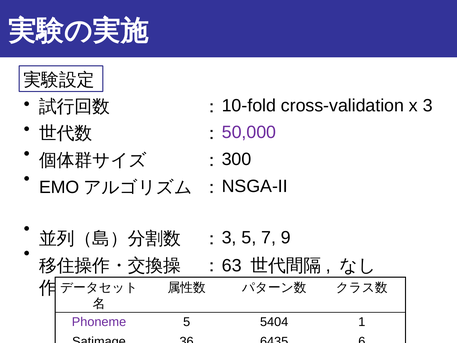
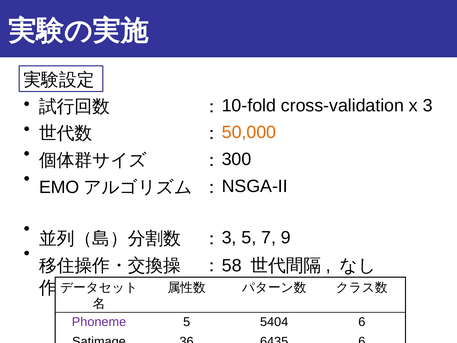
50,000 colour: purple -> orange (249, 132)
63: 63 -> 58 (232, 265)
5404 1: 1 -> 6 (362, 322)
